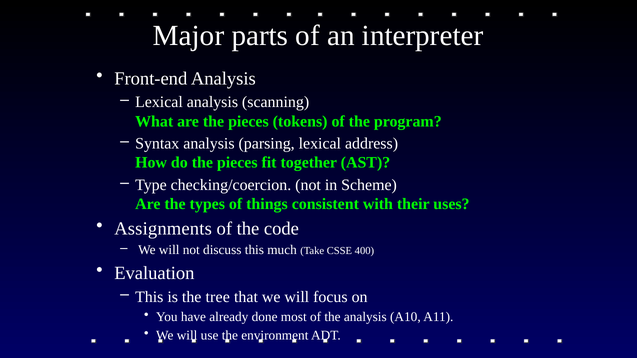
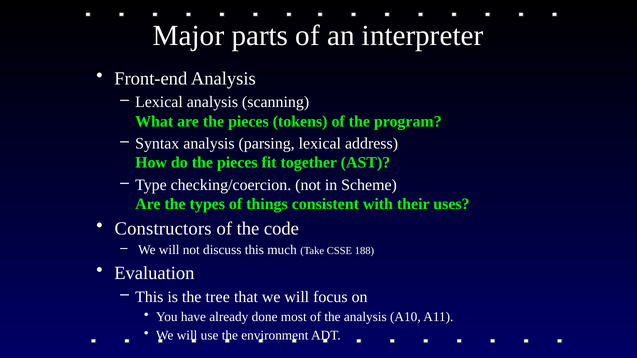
Assignments: Assignments -> Constructors (163, 229)
400: 400 -> 188 (364, 251)
